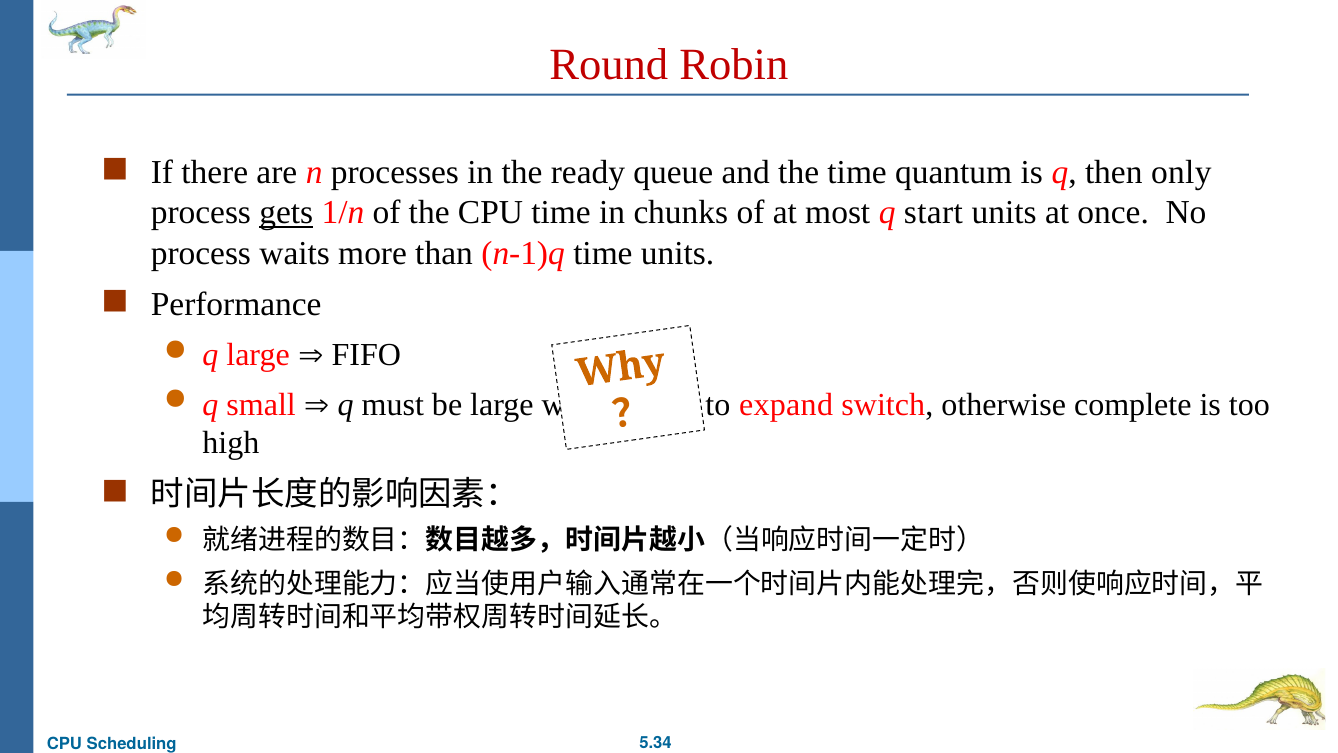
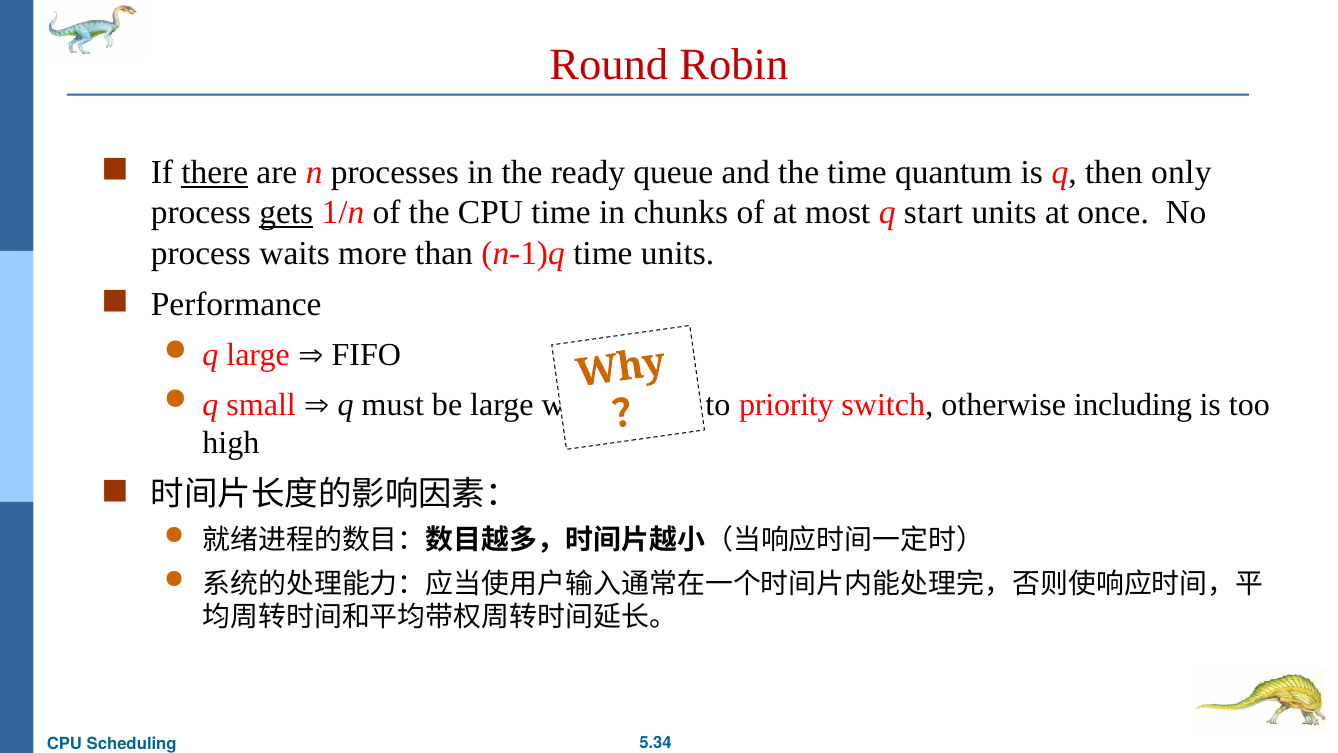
there underline: none -> present (215, 173)
expand: expand -> priority (786, 405)
complete: complete -> including (1133, 405)
